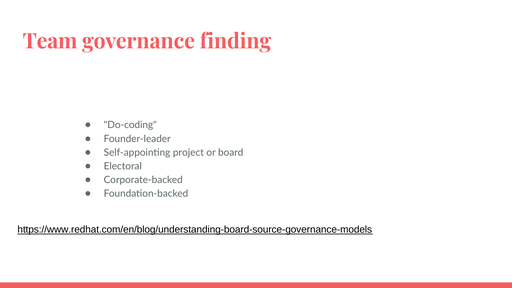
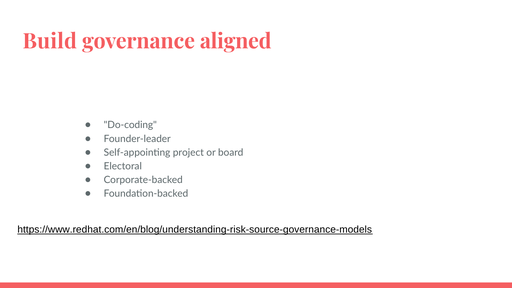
Team: Team -> Build (50, 41)
finding: finding -> aligned (236, 41)
https://www.redhat.com/en/blog/understanding-board-source-governance-models: https://www.redhat.com/en/blog/understanding-board-source-governance-models -> https://www.redhat.com/en/blog/understanding-risk-source-governance-models (195, 230)
